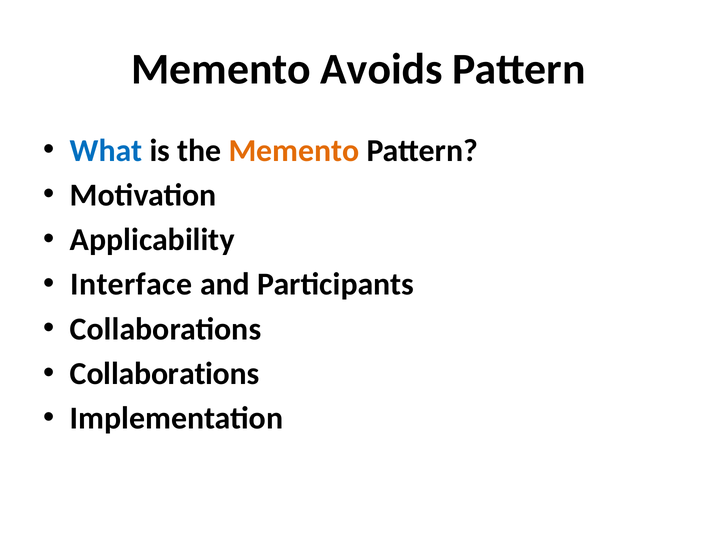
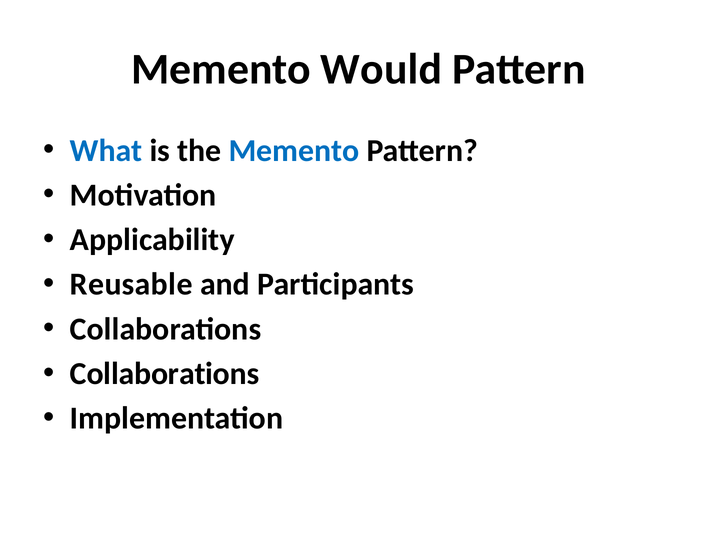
Avoids: Avoids -> Would (381, 69)
Memento colour: orange -> blue (294, 150)
Interface: Interface -> Reusable (131, 284)
